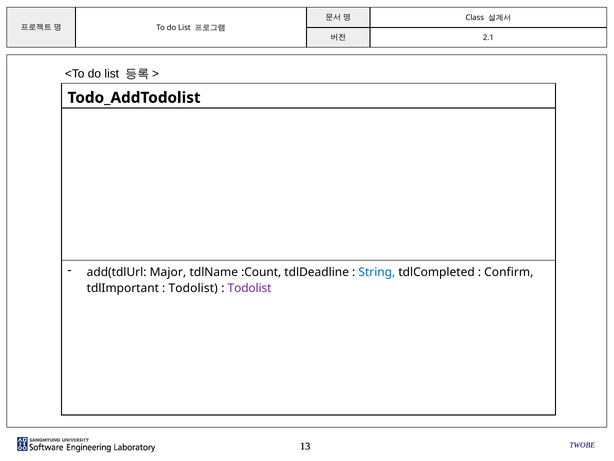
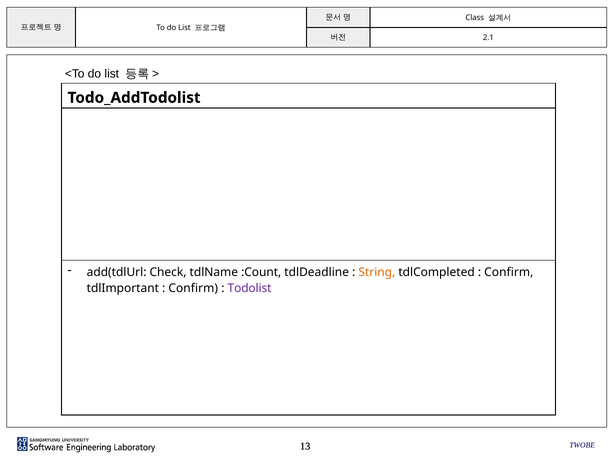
Major: Major -> Check (168, 272)
String colour: blue -> orange (377, 272)
Todolist: Todolist -> Confirm (193, 288)
